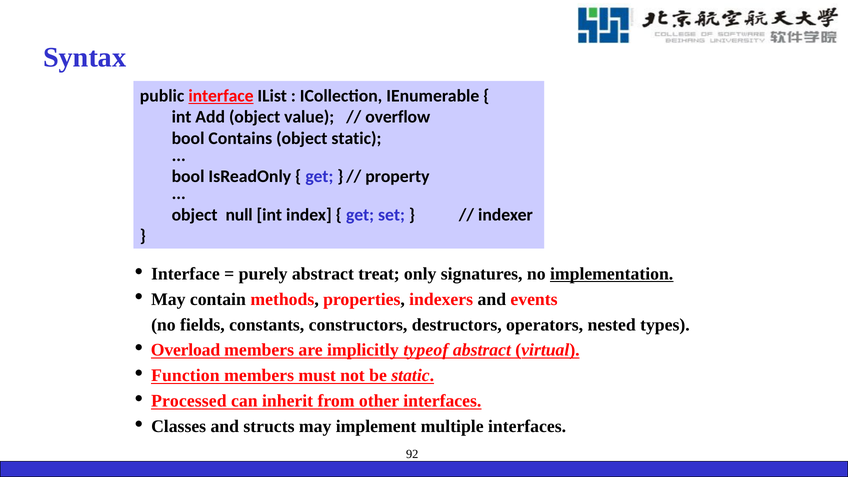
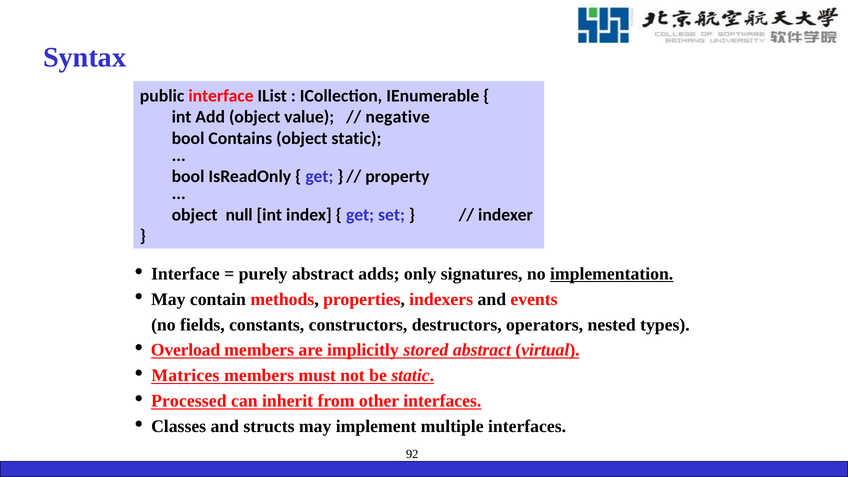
interface underline: present -> none (221, 96)
overflow: overflow -> negative (398, 117)
treat: treat -> adds (379, 274)
typeof: typeof -> stored (426, 350)
Function: Function -> Matrices (185, 376)
